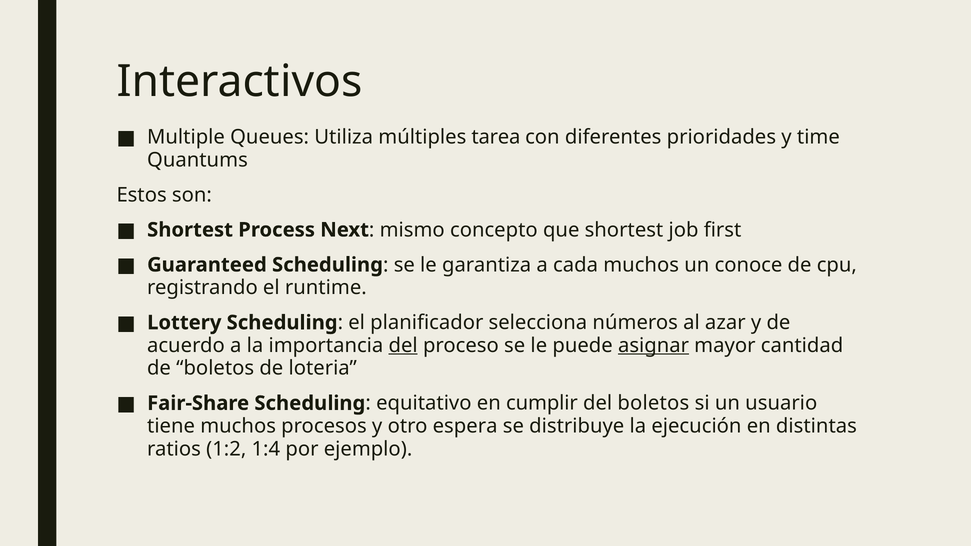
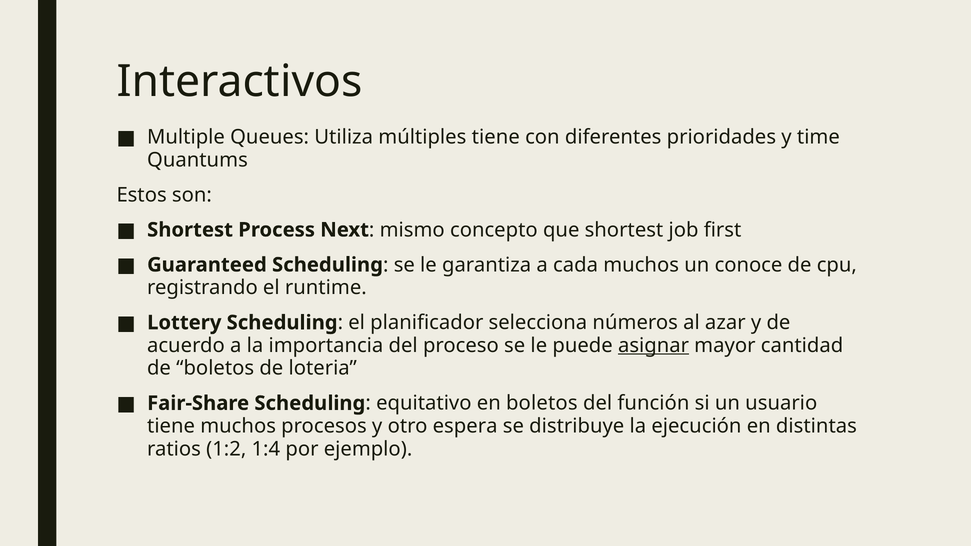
múltiples tarea: tarea -> tiene (496, 137)
del underline: present -> none (403, 346)
en cumplir: cumplir -> boletos (542, 403)
del boletos: boletos -> función (653, 403)
